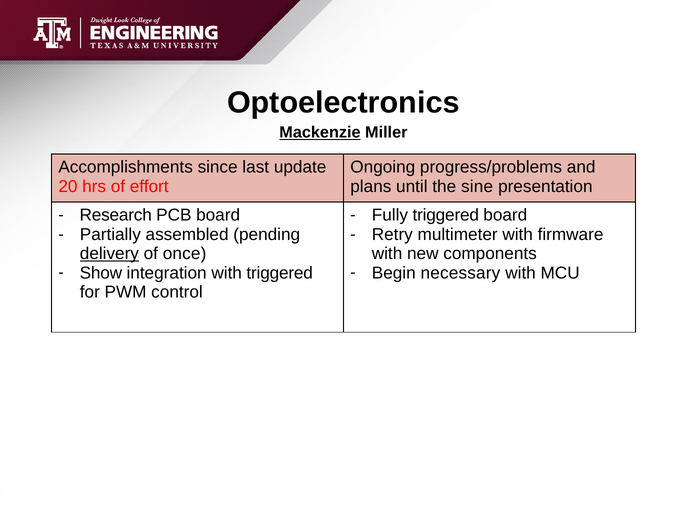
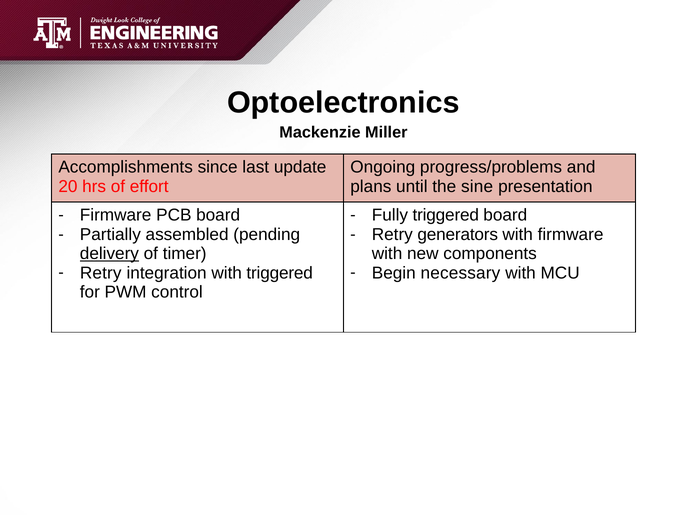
Mackenzie underline: present -> none (320, 133)
Research: Research -> Firmware (116, 215)
multimeter: multimeter -> generators (458, 235)
once: once -> timer (185, 254)
Show: Show -> Retry (101, 273)
